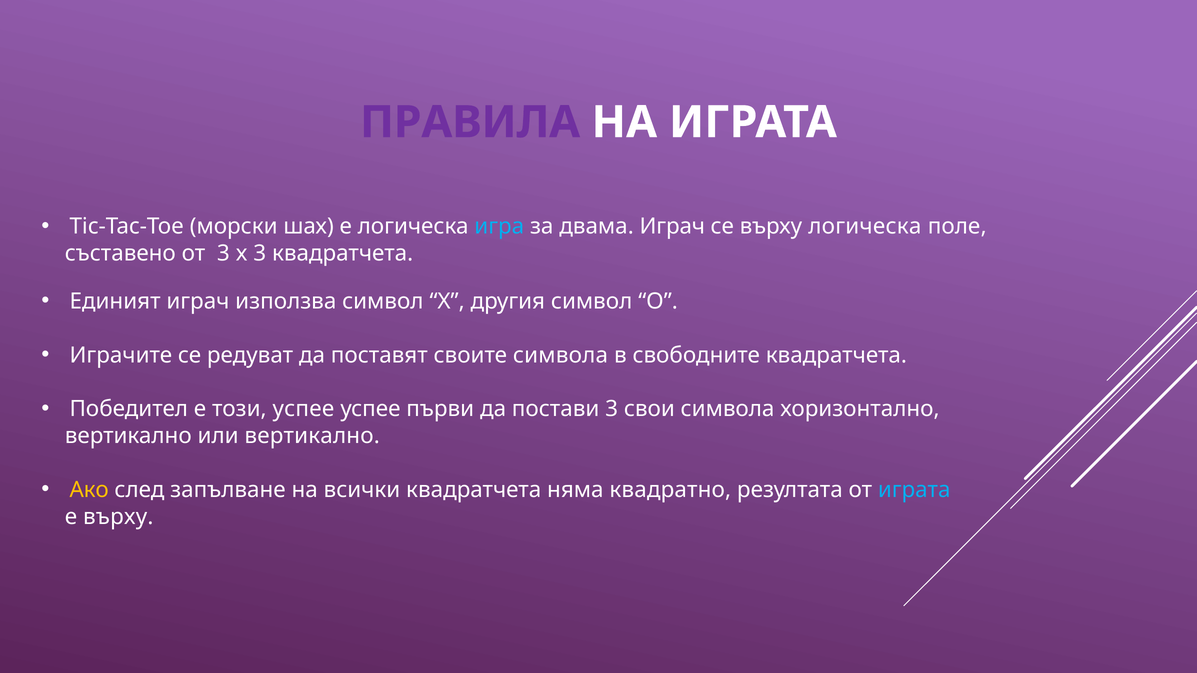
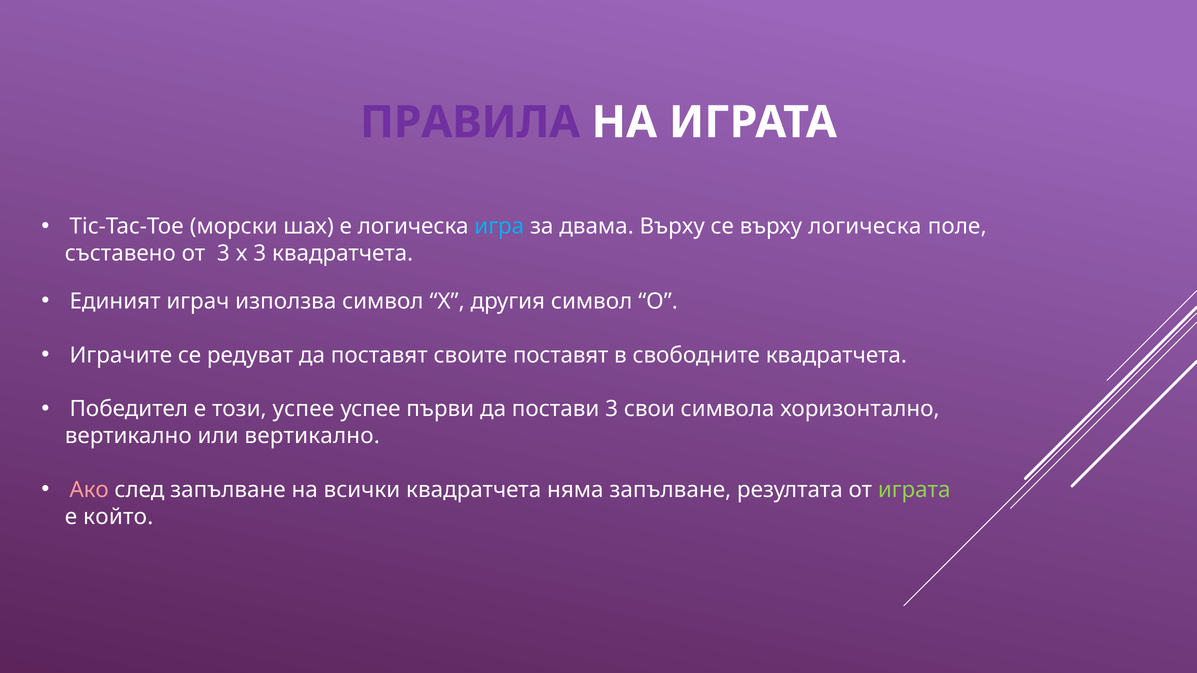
двама Играч: Играч -> Върху (672, 227)
своите символа: символа -> поставят (561, 355)
Ако colour: yellow -> pink (89, 490)
няма квадратно: квадратно -> запълване (670, 490)
играта colour: light blue -> light green (914, 490)
е върху: върху -> който (118, 517)
